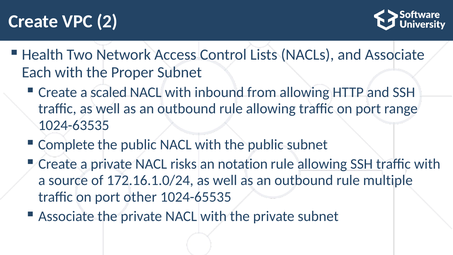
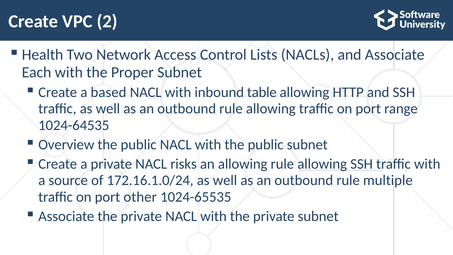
scaled: scaled -> based (109, 92)
from: from -> table (262, 92)
1024-63535: 1024-63535 -> 1024-64535 (74, 125)
Complete: Complete -> Overview (66, 144)
an notation: notation -> allowing (243, 164)
